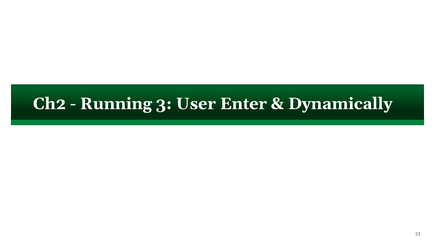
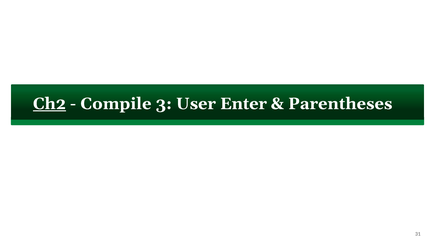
Ch2 underline: none -> present (49, 104)
Running: Running -> Compile (116, 104)
Dynamically: Dynamically -> Parentheses (340, 104)
